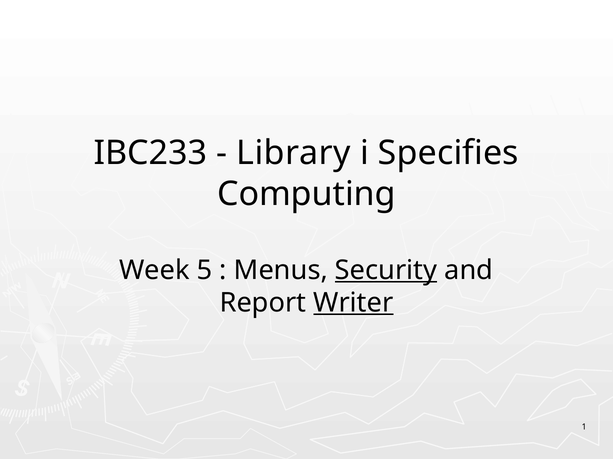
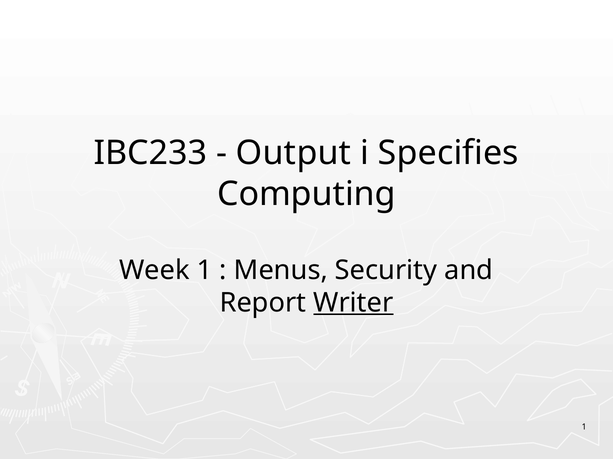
Library: Library -> Output (294, 153)
Week 5: 5 -> 1 (204, 271)
Security underline: present -> none (386, 271)
